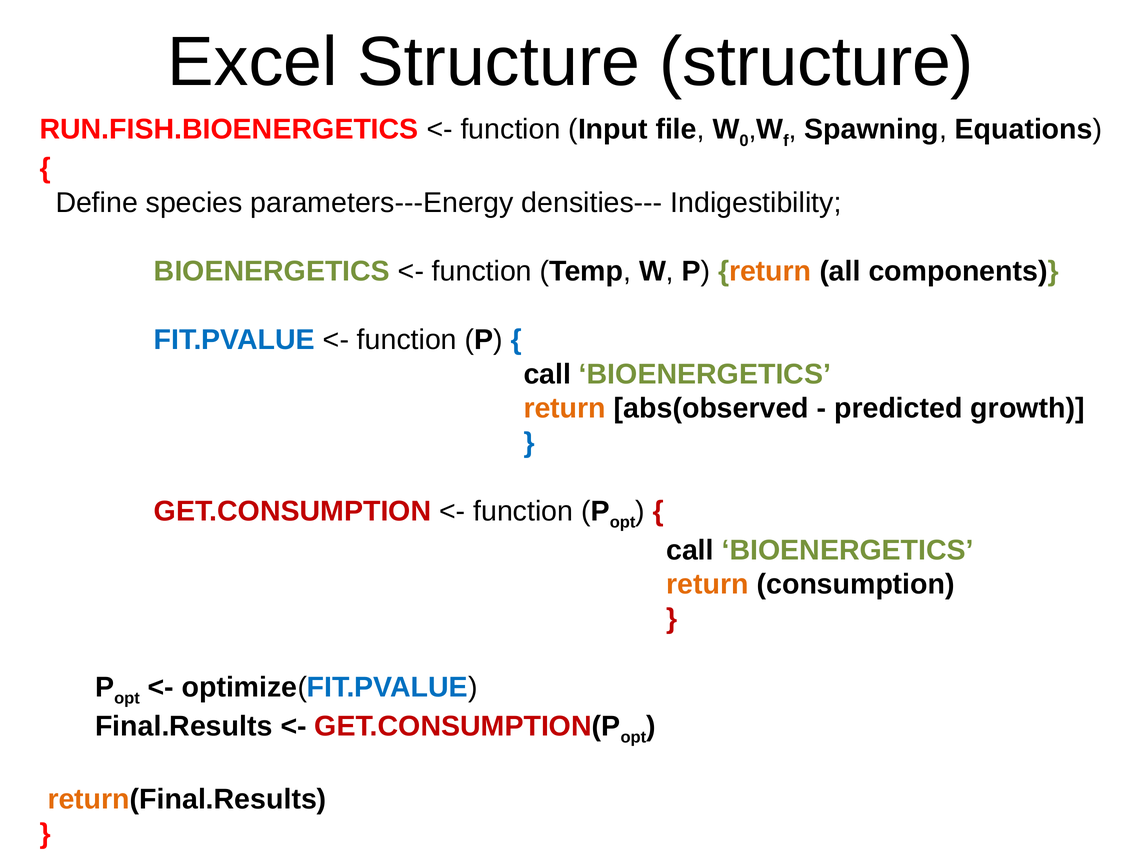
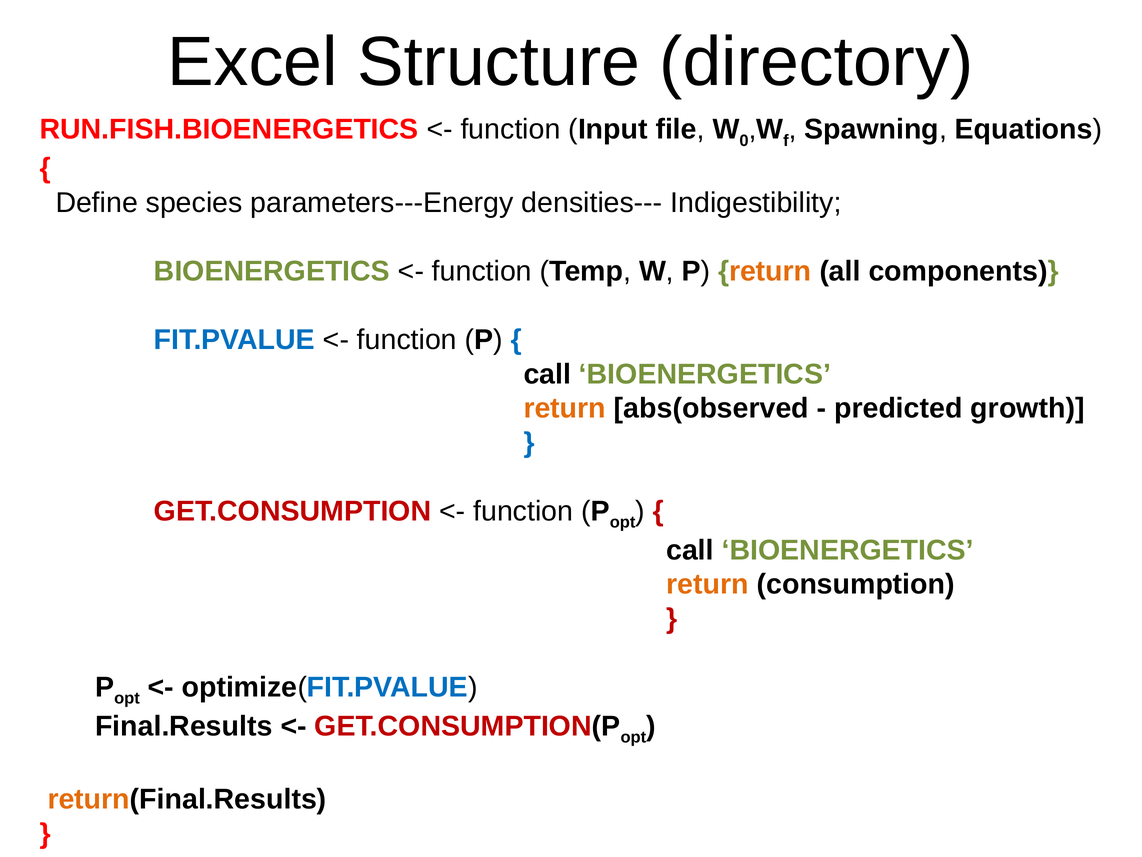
Structure structure: structure -> directory (816, 62)
